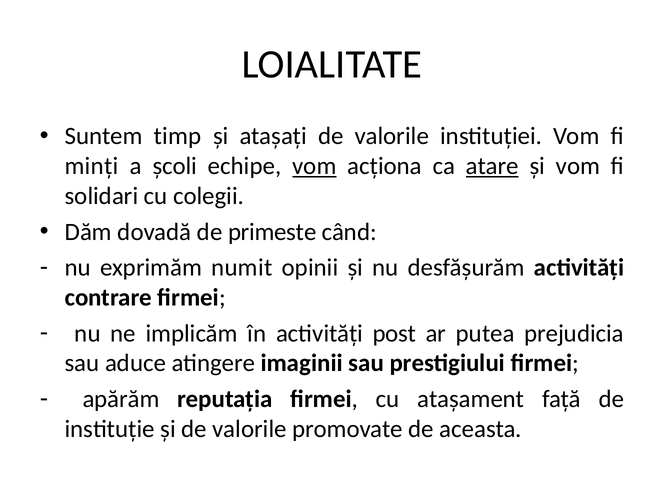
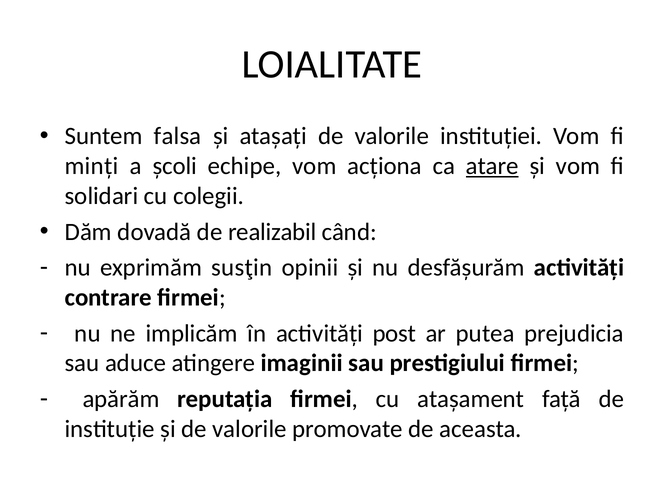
timp: timp -> falsa (178, 136)
vom underline: present -> none (314, 166)
primeste: primeste -> realizabil (272, 232)
numit: numit -> susţin (242, 268)
